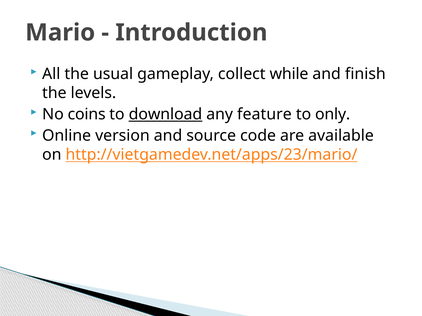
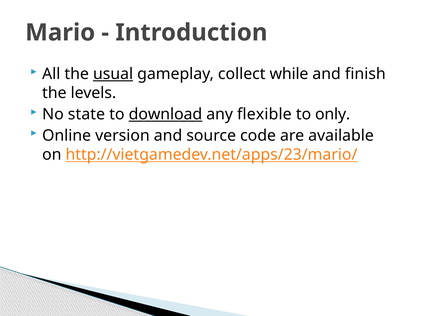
usual underline: none -> present (113, 74)
coins: coins -> state (86, 114)
feature: feature -> ﬂexible (264, 114)
